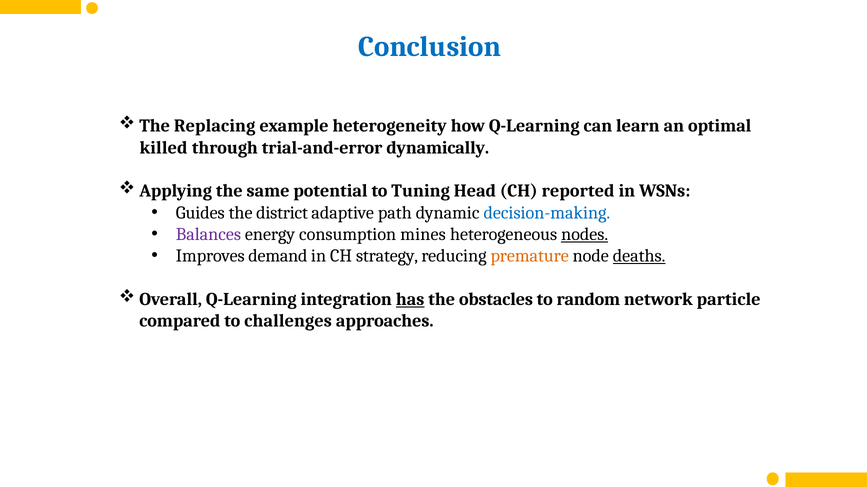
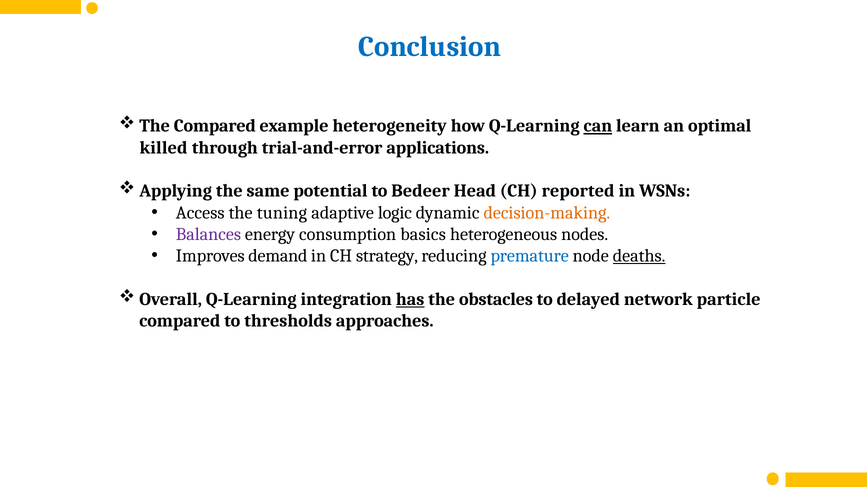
Replacing: Replacing -> Compared (215, 126)
can underline: none -> present (598, 126)
dynamically: dynamically -> applications (438, 148)
Tuning: Tuning -> Bedeer (421, 191)
Guides: Guides -> Access (200, 213)
district: district -> tuning (282, 213)
path: path -> logic (395, 213)
decision-making colour: blue -> orange (547, 213)
mines: mines -> basics (423, 235)
nodes underline: present -> none (585, 235)
premature colour: orange -> blue (530, 256)
random: random -> delayed (588, 300)
challenges: challenges -> thresholds (288, 321)
